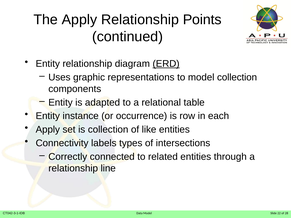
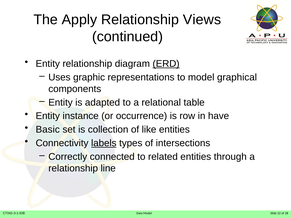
Points: Points -> Views (202, 20)
model collection: collection -> graphical (237, 77)
each: each -> have (219, 116)
Apply: Apply -> Basic (48, 130)
labels underline: none -> present (104, 143)
